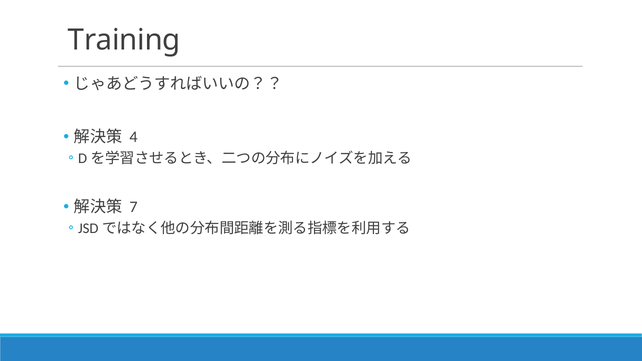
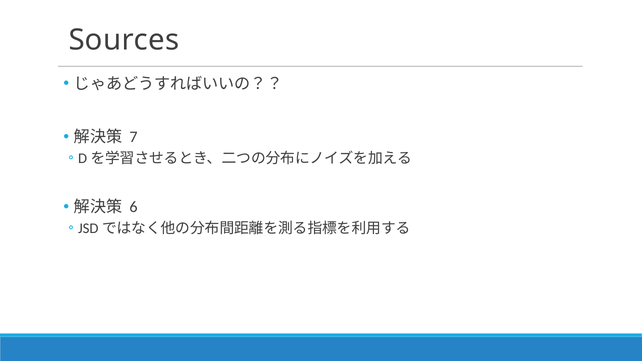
Training: Training -> Sources (124, 40)
4: 4 -> 7 (134, 137)
7: 7 -> 6 (134, 207)
